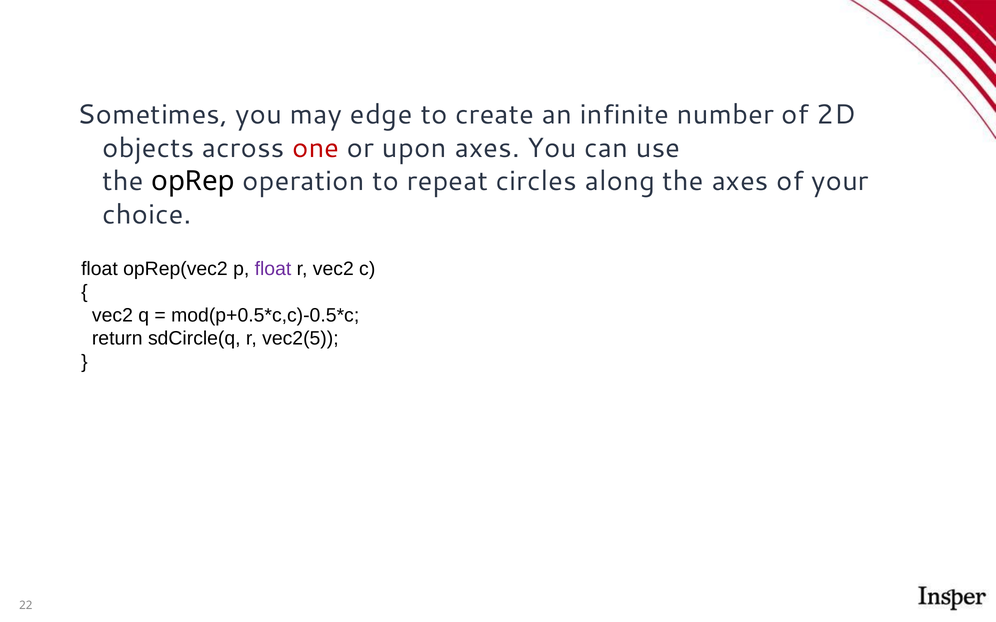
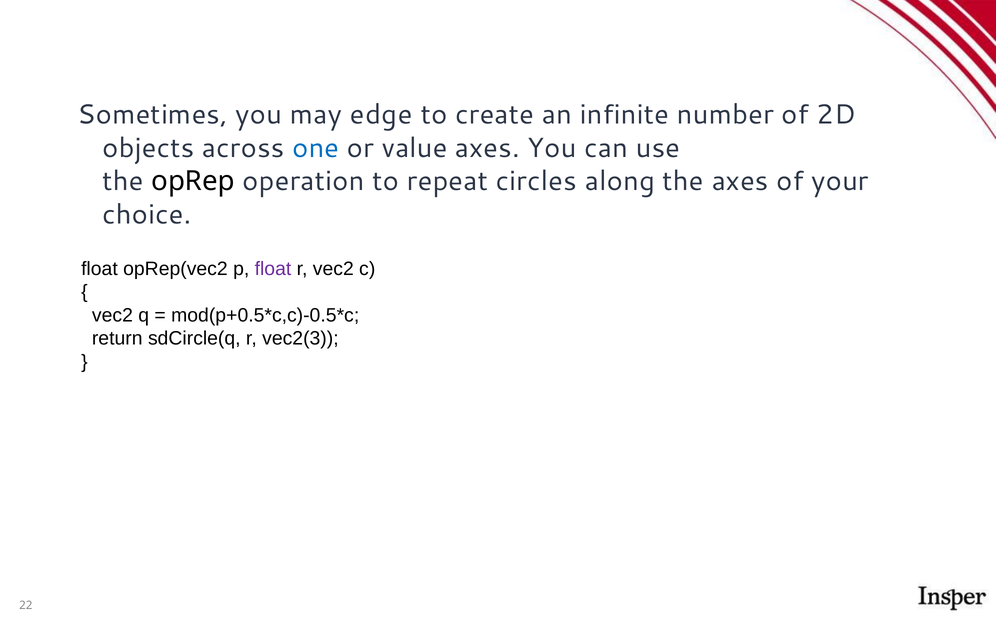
one colour: red -> blue (316, 148)
upon: upon -> value (415, 148)
vec2(5: vec2(5 -> vec2(3 (300, 339)
